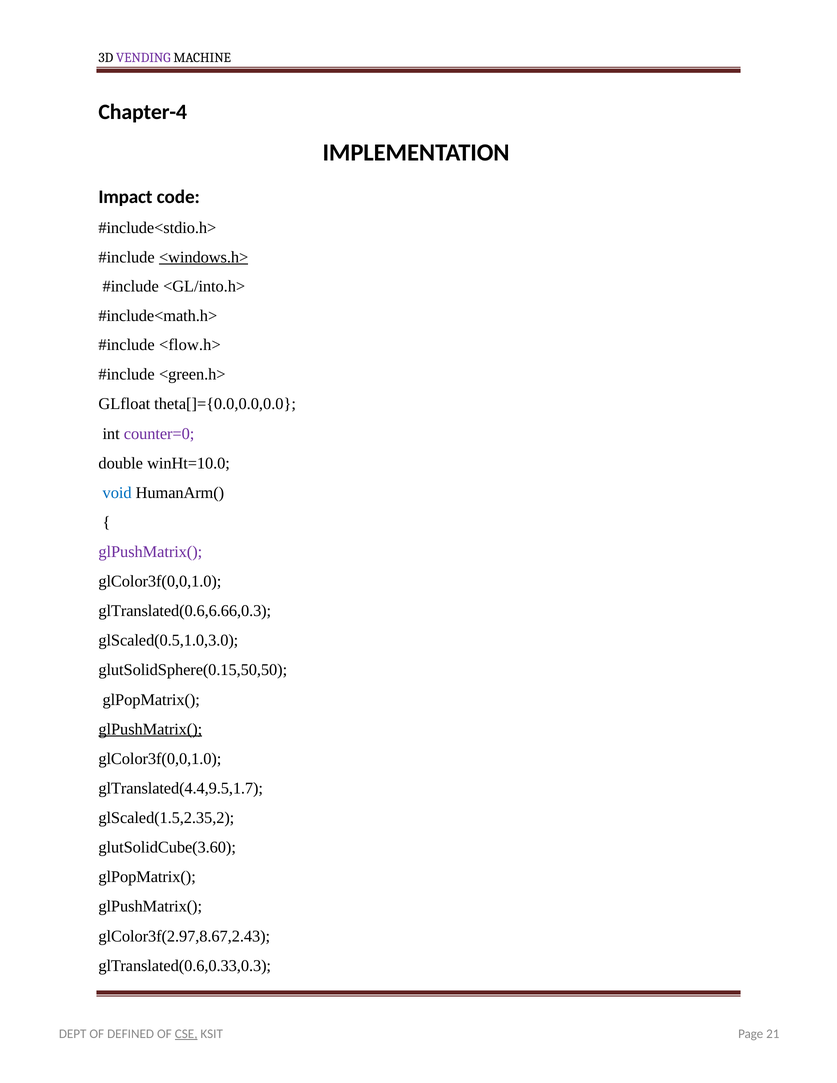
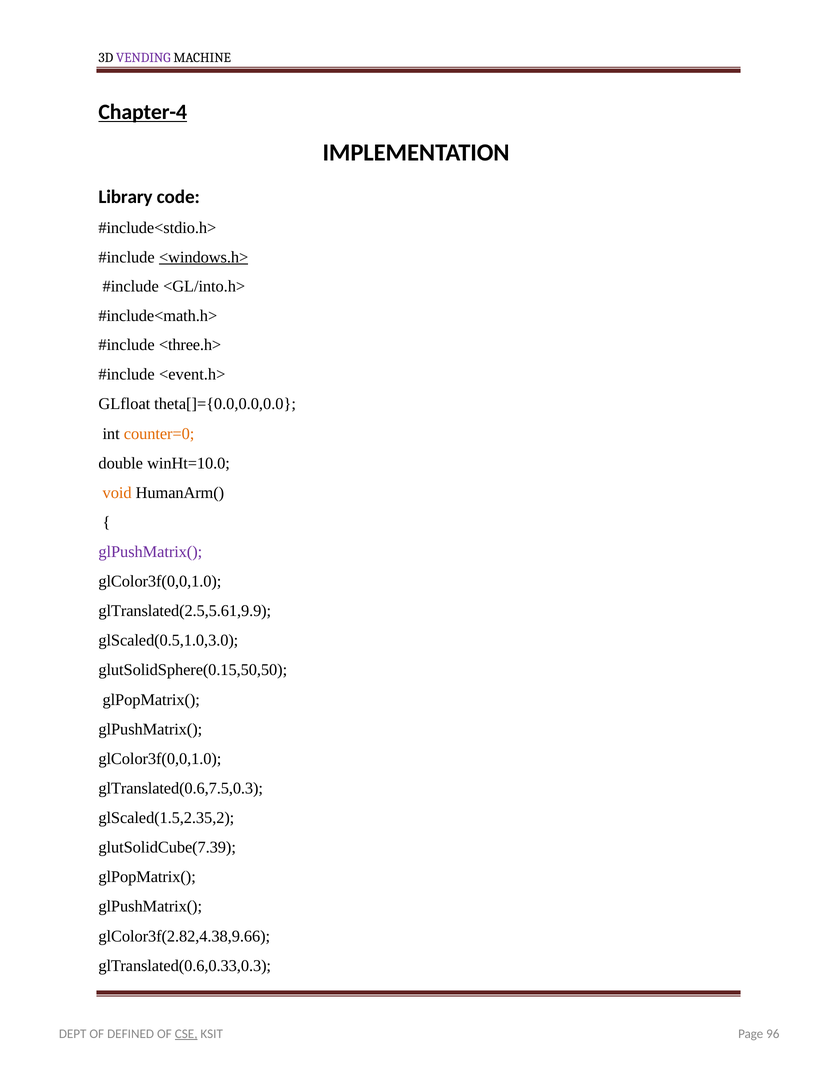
Chapter-4 underline: none -> present (143, 112)
Impact: Impact -> Library (125, 197)
<flow.h>: <flow.h> -> <three.h> (190, 345)
<green.h>: <green.h> -> <event.h> (192, 374)
counter=0 colour: purple -> orange (159, 434)
void colour: blue -> orange (117, 493)
glTranslated(0.6,6.66,0.3: glTranslated(0.6,6.66,0.3 -> glTranslated(2.5,5.61,9.9 (185, 611)
glPushMatrix( underline: present -> none (150, 729)
glTranslated(4.4,9.5,1.7: glTranslated(4.4,9.5,1.7 -> glTranslated(0.6,7.5,0.3 (181, 789)
glutSolidCube(3.60: glutSolidCube(3.60 -> glutSolidCube(7.39 (167, 848)
glColor3f(2.97,8.67,2.43: glColor3f(2.97,8.67,2.43 -> glColor3f(2.82,4.38,9.66 (184, 936)
21: 21 -> 96 (773, 1034)
